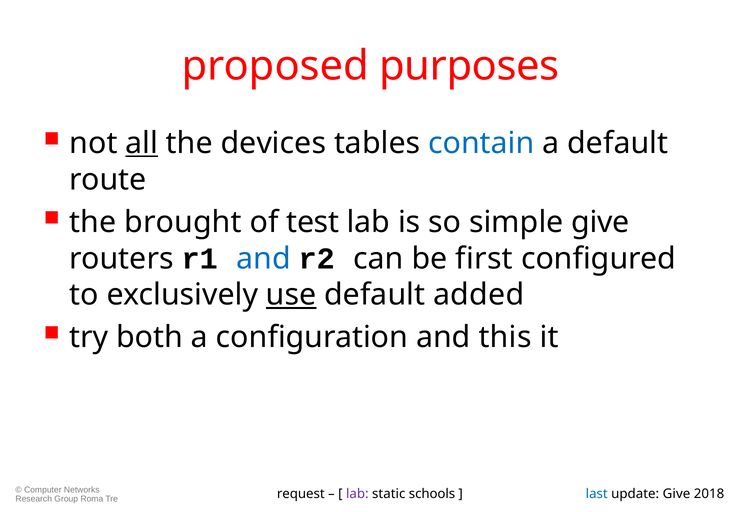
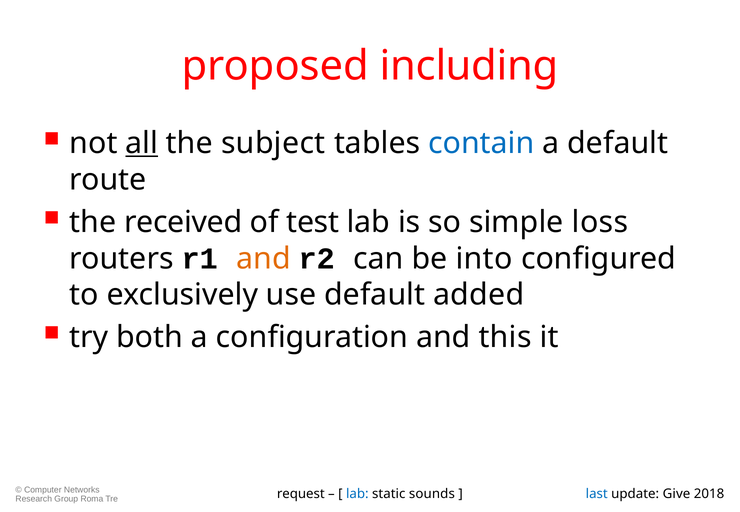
purposes: purposes -> including (469, 66)
devices: devices -> subject (273, 143)
brought: brought -> received (183, 222)
simple give: give -> loss (600, 222)
and colour: blue -> orange (264, 259)
first: first -> into (484, 259)
use underline: present -> none (291, 295)
lab colour: purple -> blue (357, 494)
schools: schools -> sounds (432, 494)
